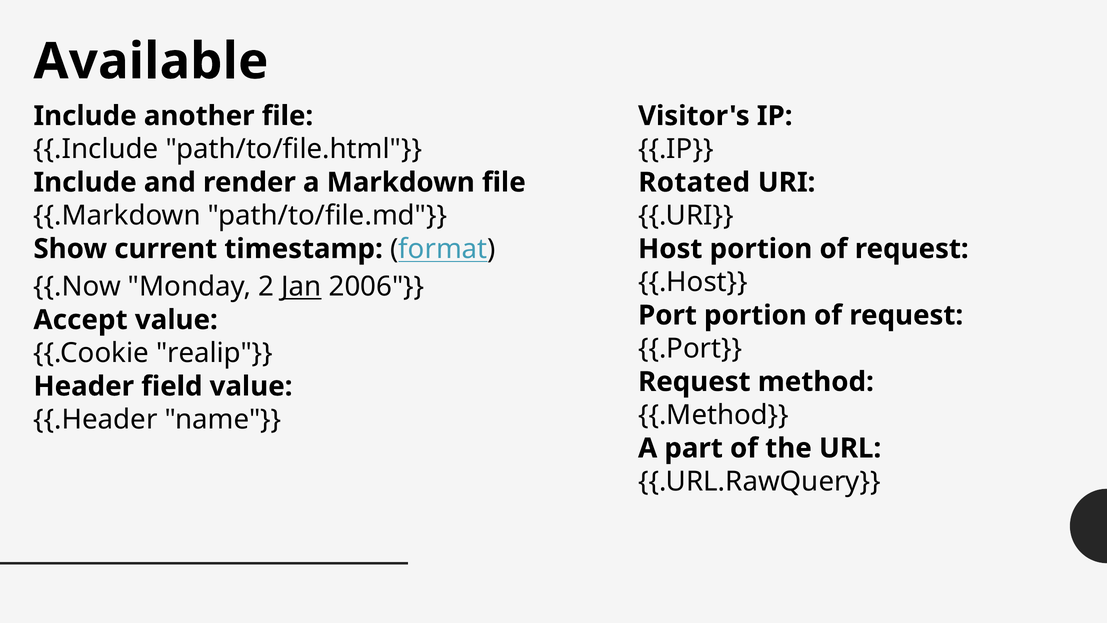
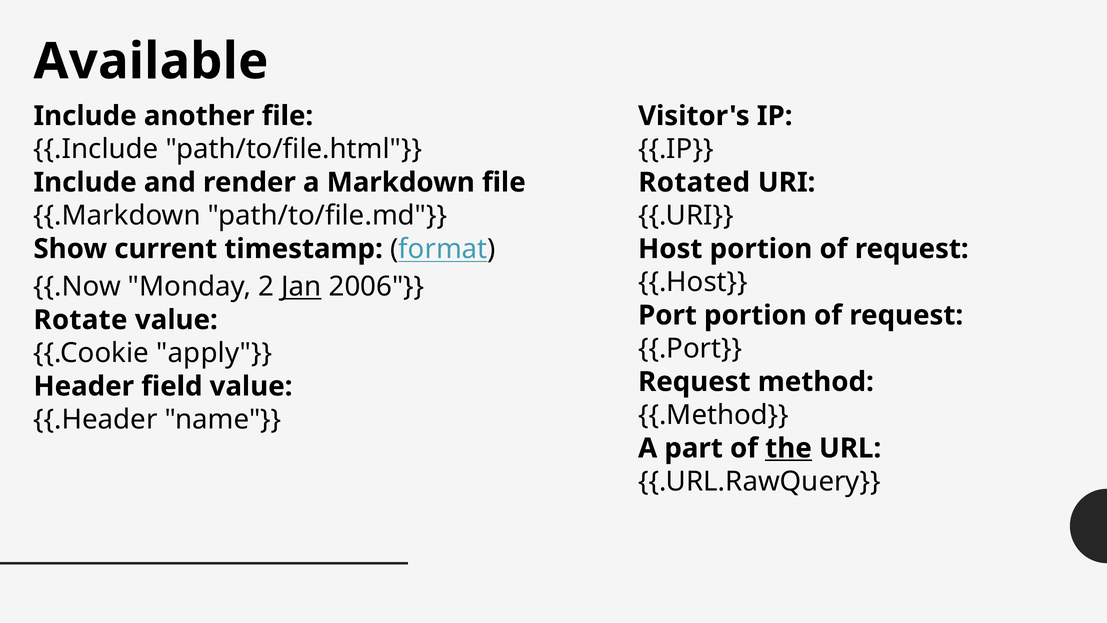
Accept: Accept -> Rotate (80, 320)
realip: realip -> apply (214, 353)
the underline: none -> present (789, 448)
